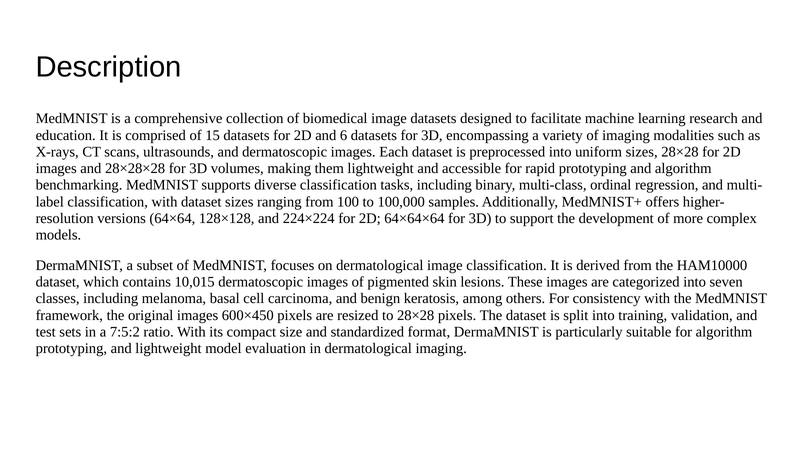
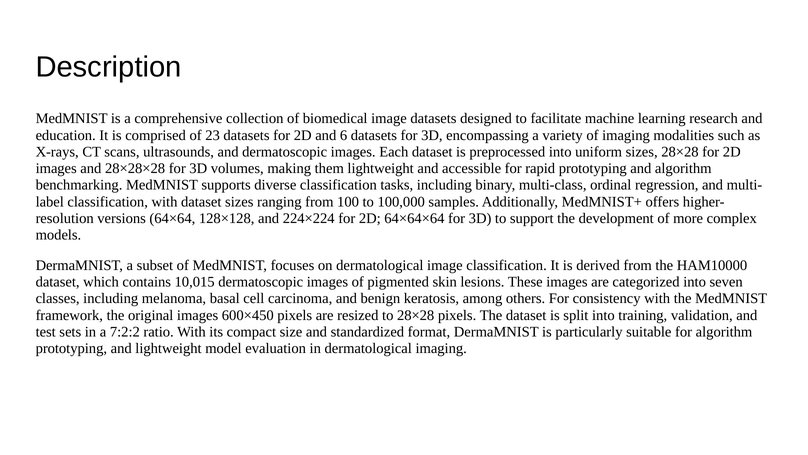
15: 15 -> 23 (213, 135)
7:5:2: 7:5:2 -> 7:2:2 (125, 332)
